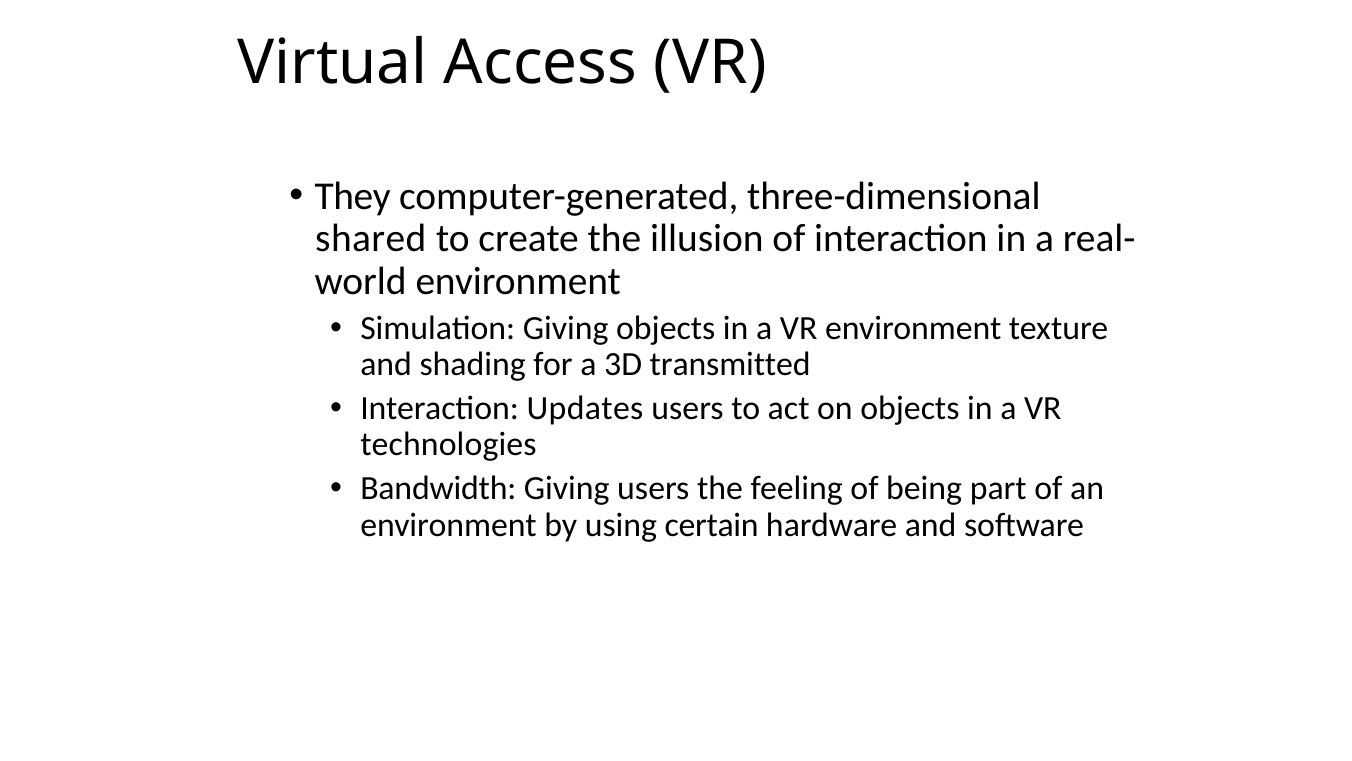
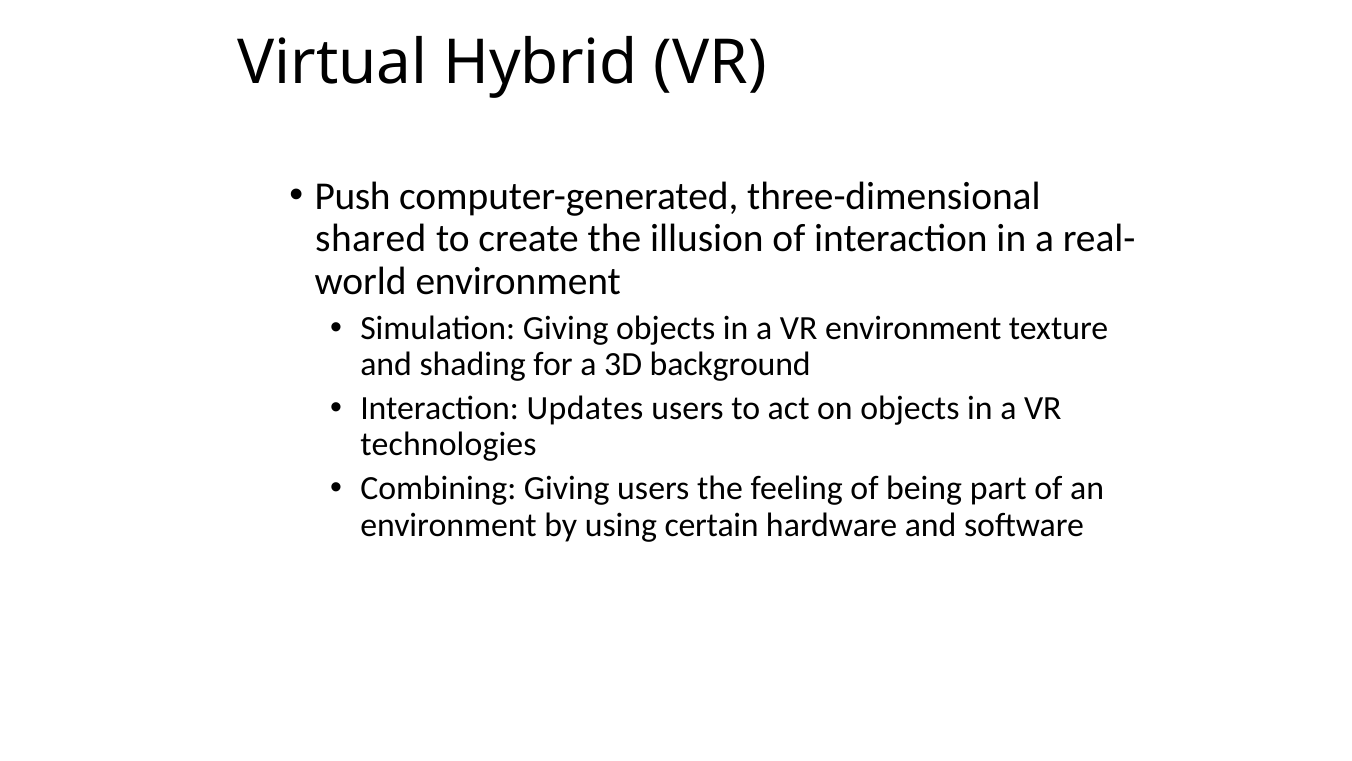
Access: Access -> Hybrid (541, 63)
They: They -> Push (353, 196)
transmitted: transmitted -> background (730, 364)
Bandwidth: Bandwidth -> Combining (438, 488)
